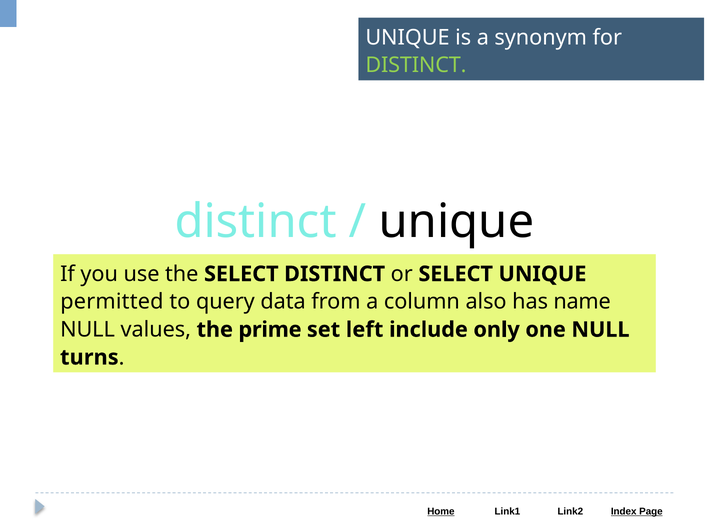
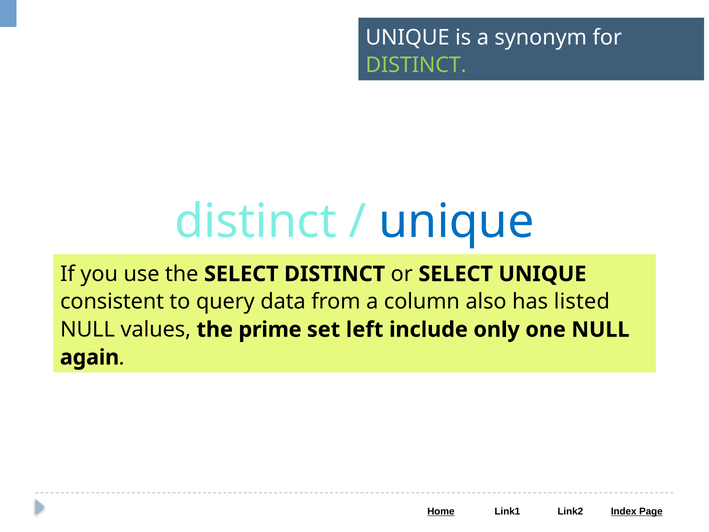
unique colour: black -> blue (456, 222)
permitted: permitted -> consistent (112, 302)
name: name -> listed (582, 302)
turns: turns -> again (90, 357)
